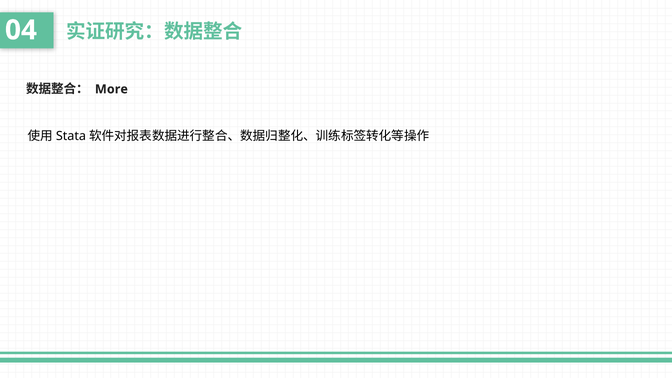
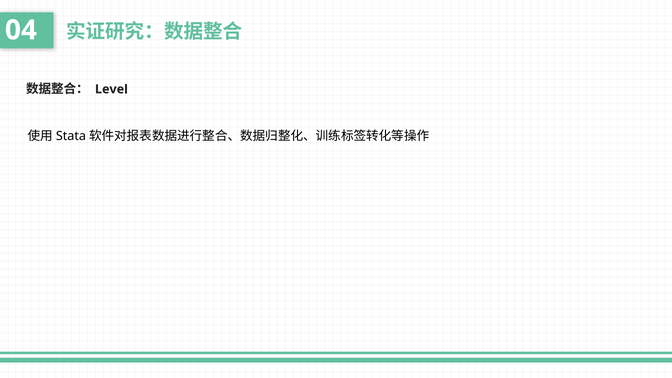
More: More -> Level (111, 89)
